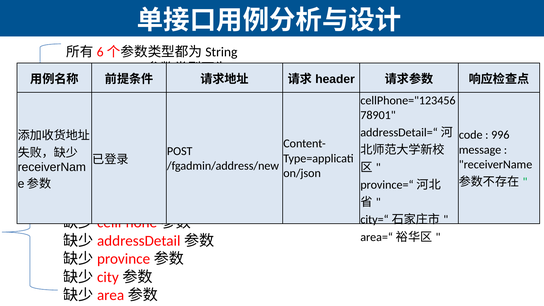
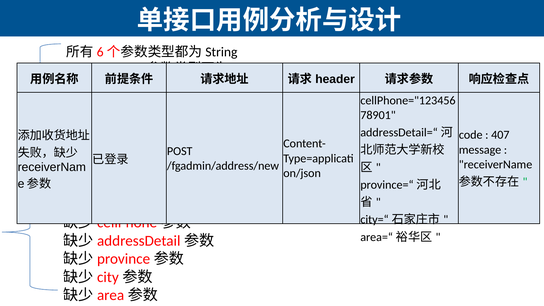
996: 996 -> 407 (500, 135)
